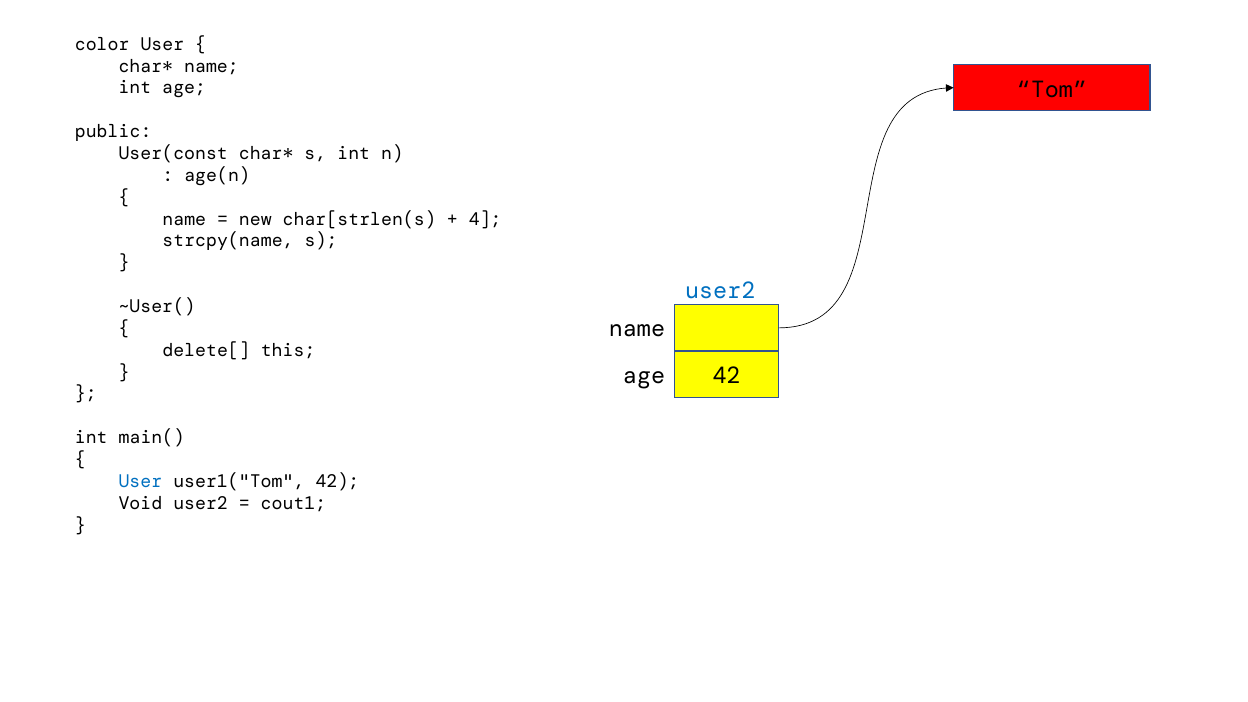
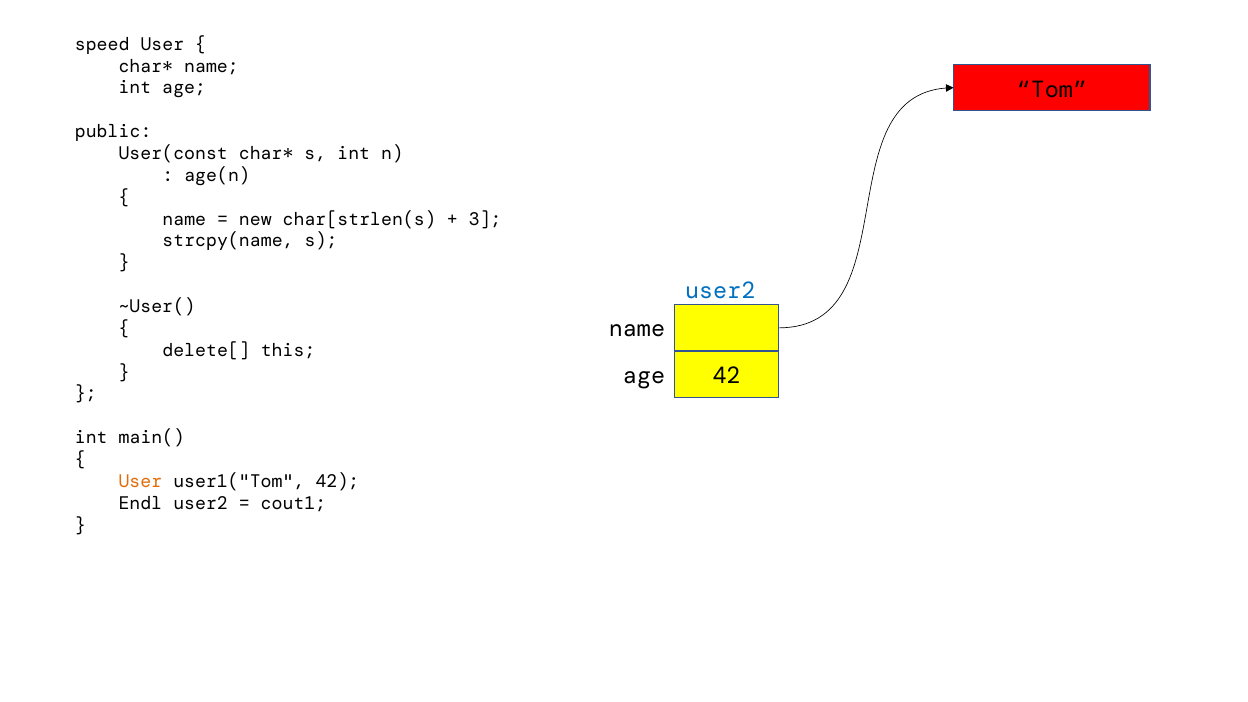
color: color -> speed (102, 44)
4: 4 -> 3 (485, 219)
User colour: blue -> orange (140, 481)
Void: Void -> Endl (140, 503)
